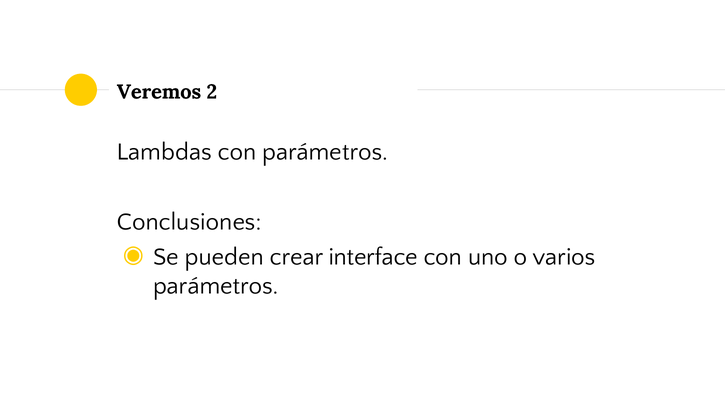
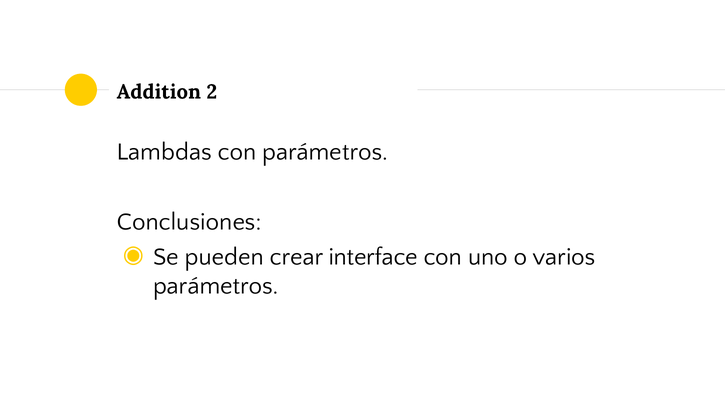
Veremos: Veremos -> Addition (159, 92)
